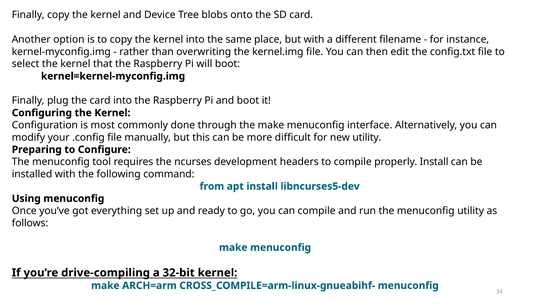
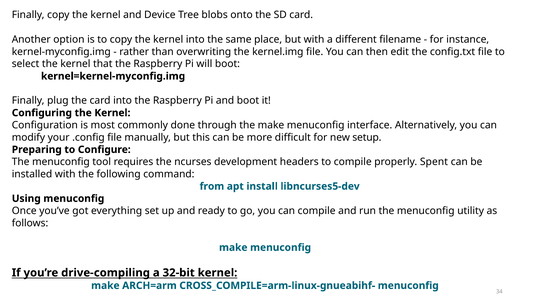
new utility: utility -> setup (367, 137)
properly Install: Install -> Spent (434, 162)
